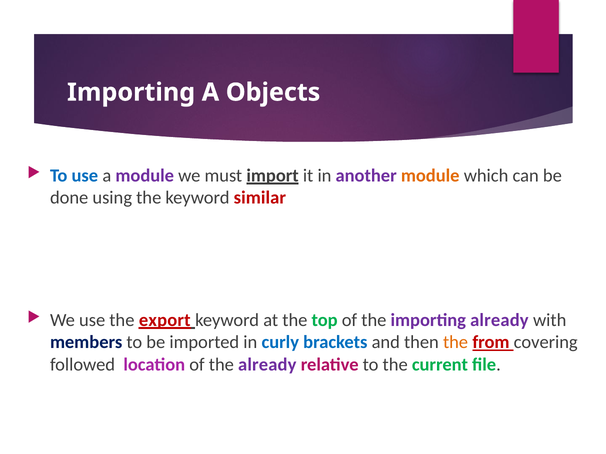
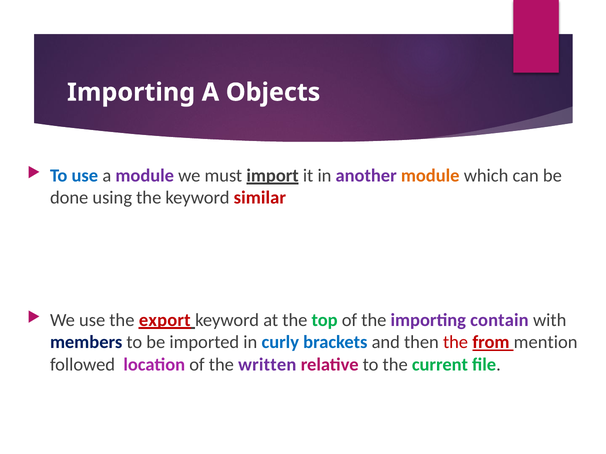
importing already: already -> contain (499, 320)
the colour: orange -> red (456, 343)
covering: covering -> mention (546, 343)
the already: already -> written (267, 365)
